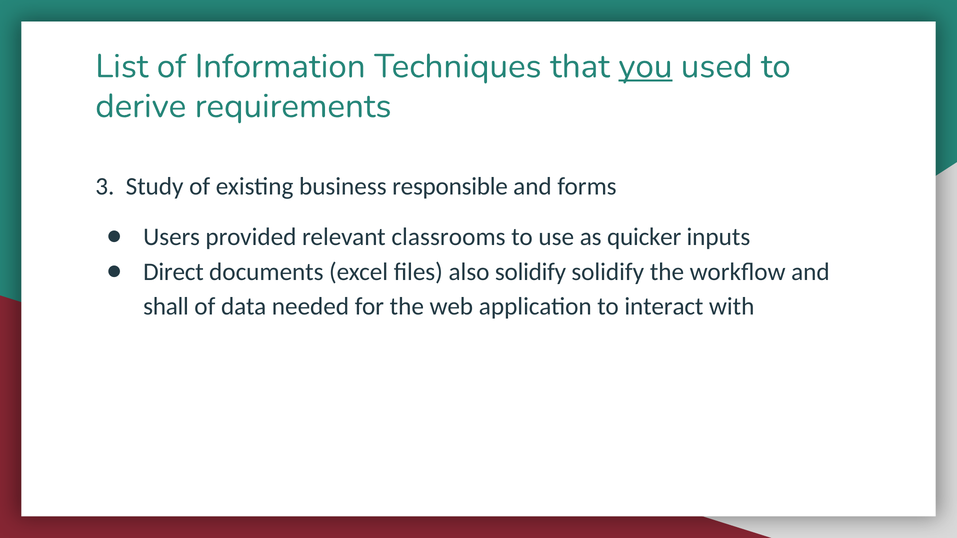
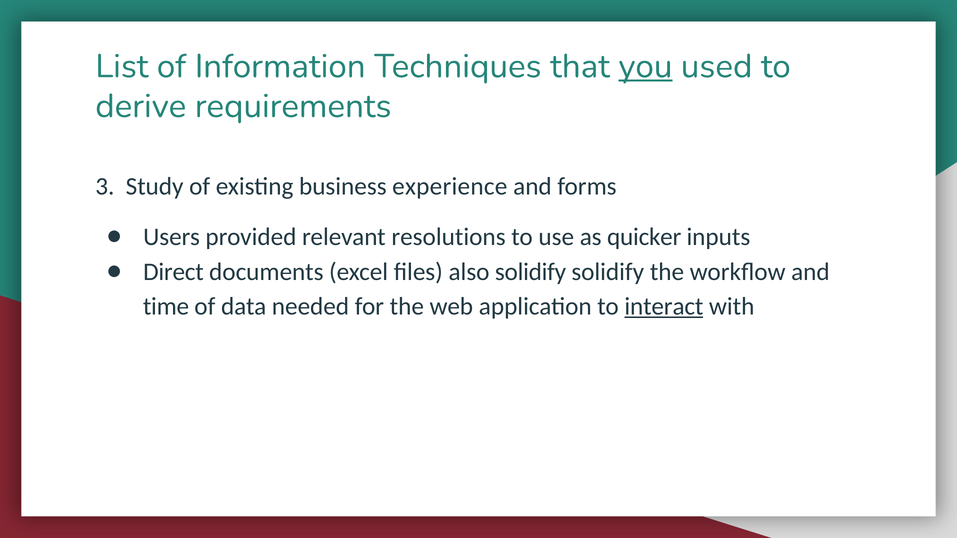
responsible: responsible -> experience (450, 187)
classrooms: classrooms -> resolutions (449, 237)
shall: shall -> time (166, 307)
interact underline: none -> present (664, 307)
